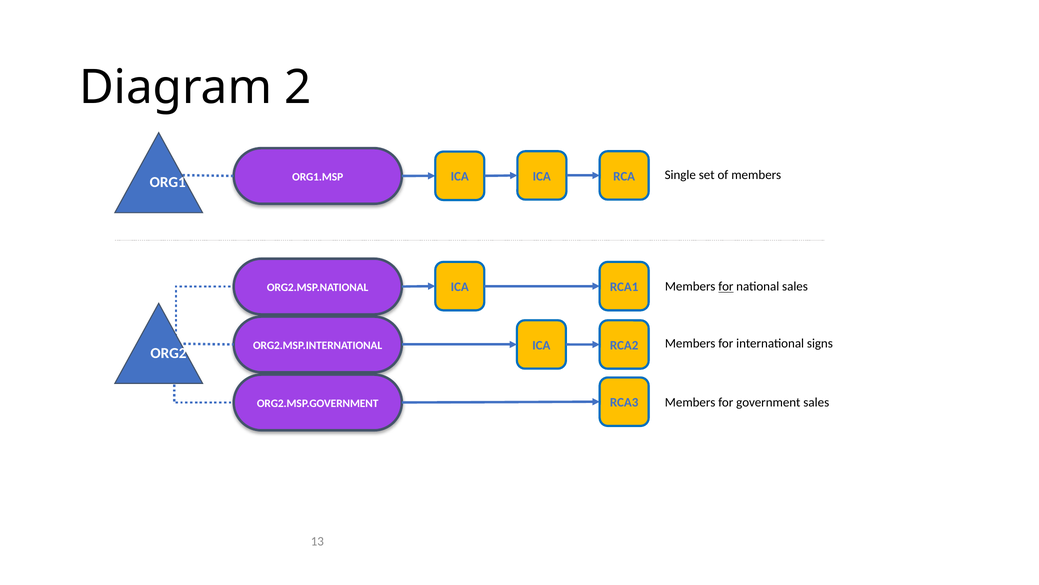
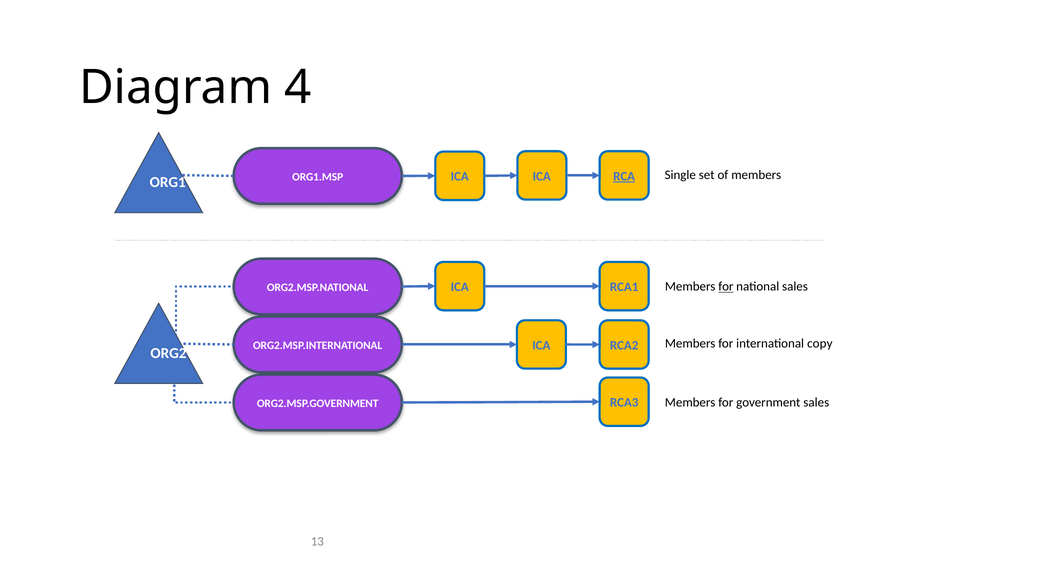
2: 2 -> 4 (298, 87)
RCA underline: none -> present (624, 176)
signs: signs -> copy (820, 343)
